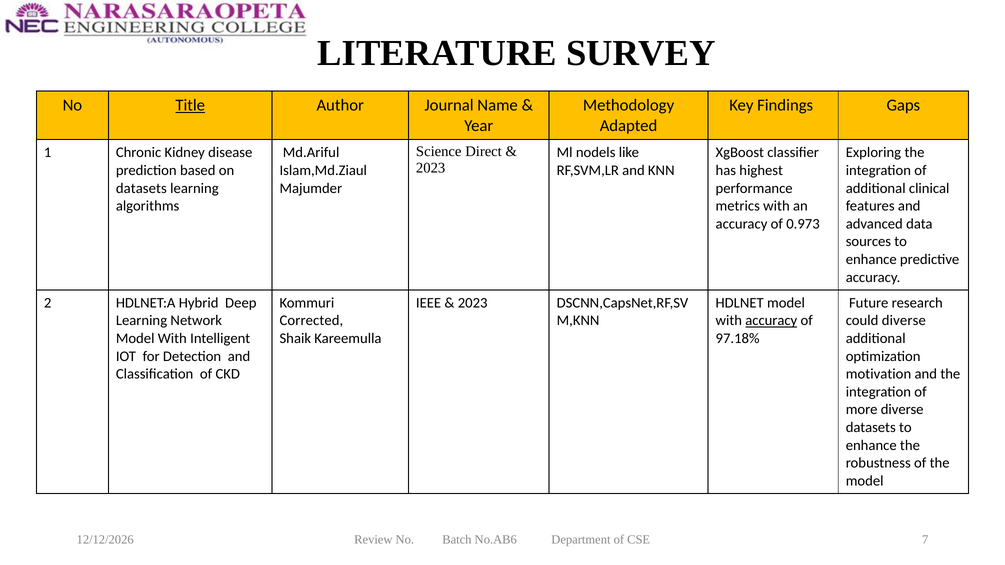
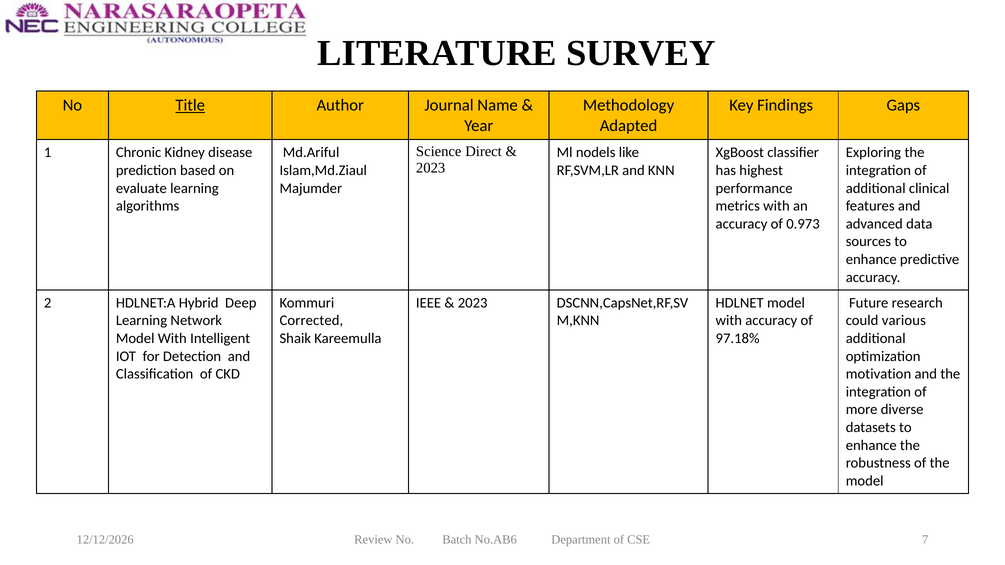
datasets: datasets -> evaluate (141, 188)
accuracy underline: present -> none (771, 321)
could diverse: diverse -> various (904, 321)
